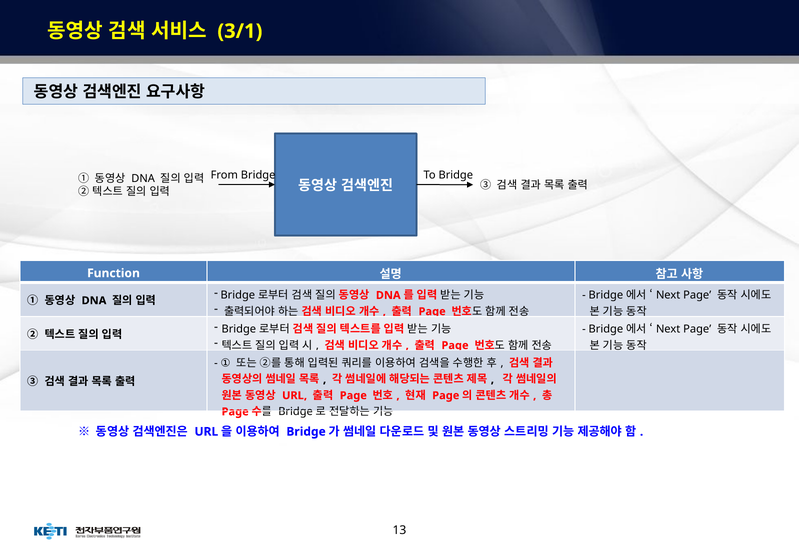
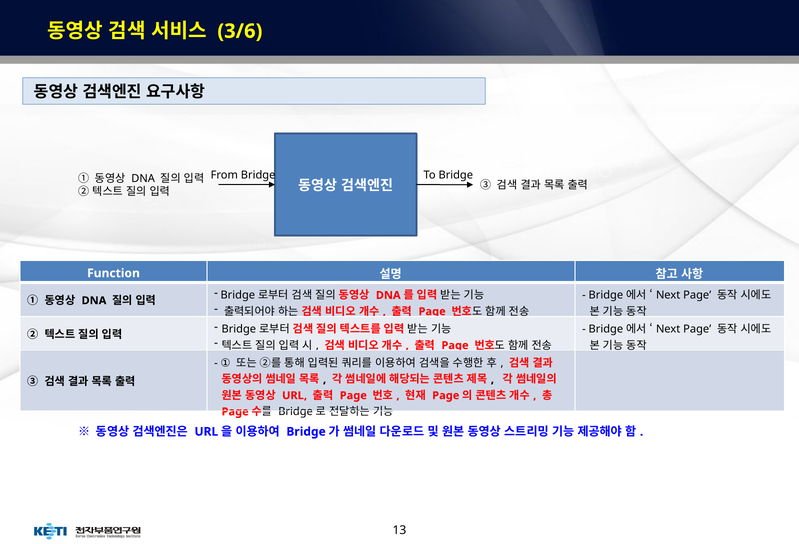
3/1: 3/1 -> 3/6 (240, 31)
